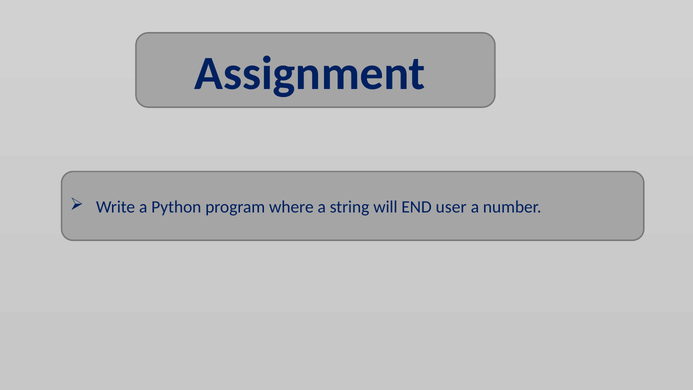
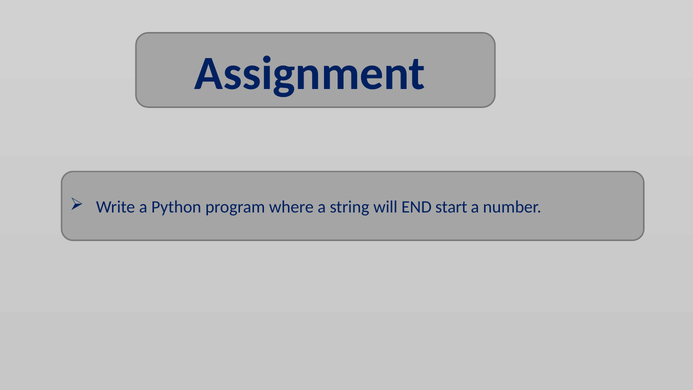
user: user -> start (451, 207)
